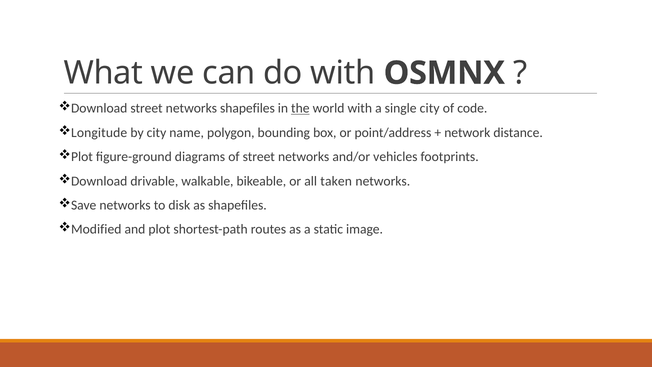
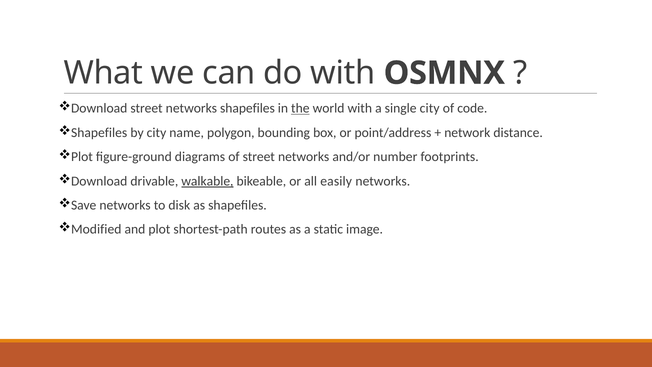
Longitude: Longitude -> Shapefiles (99, 133)
vehicles: vehicles -> number (395, 157)
walkable underline: none -> present (207, 181)
taken: taken -> easily (336, 181)
